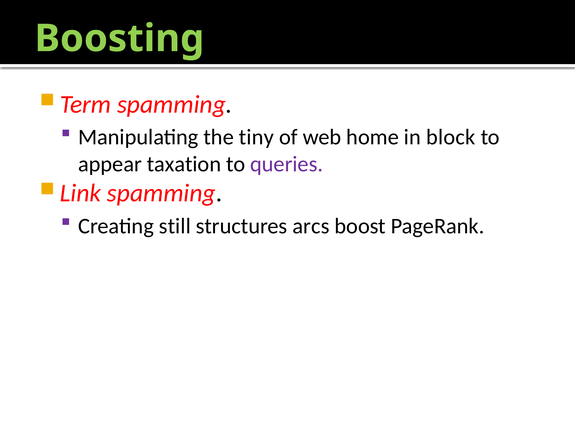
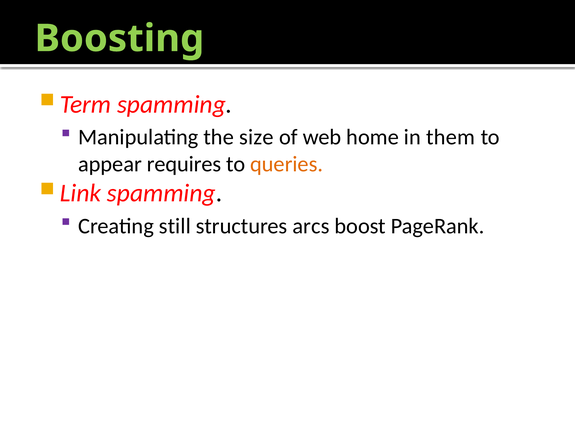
tiny: tiny -> size (256, 137)
block: block -> them (451, 137)
taxation: taxation -> requires (184, 164)
queries colour: purple -> orange (287, 164)
